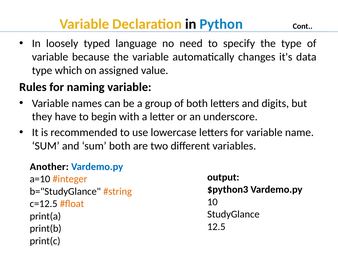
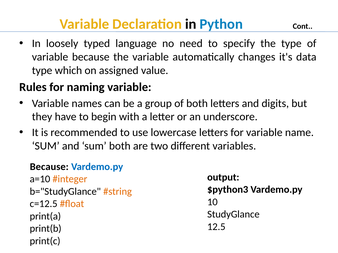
Another: Another -> Because (49, 167)
